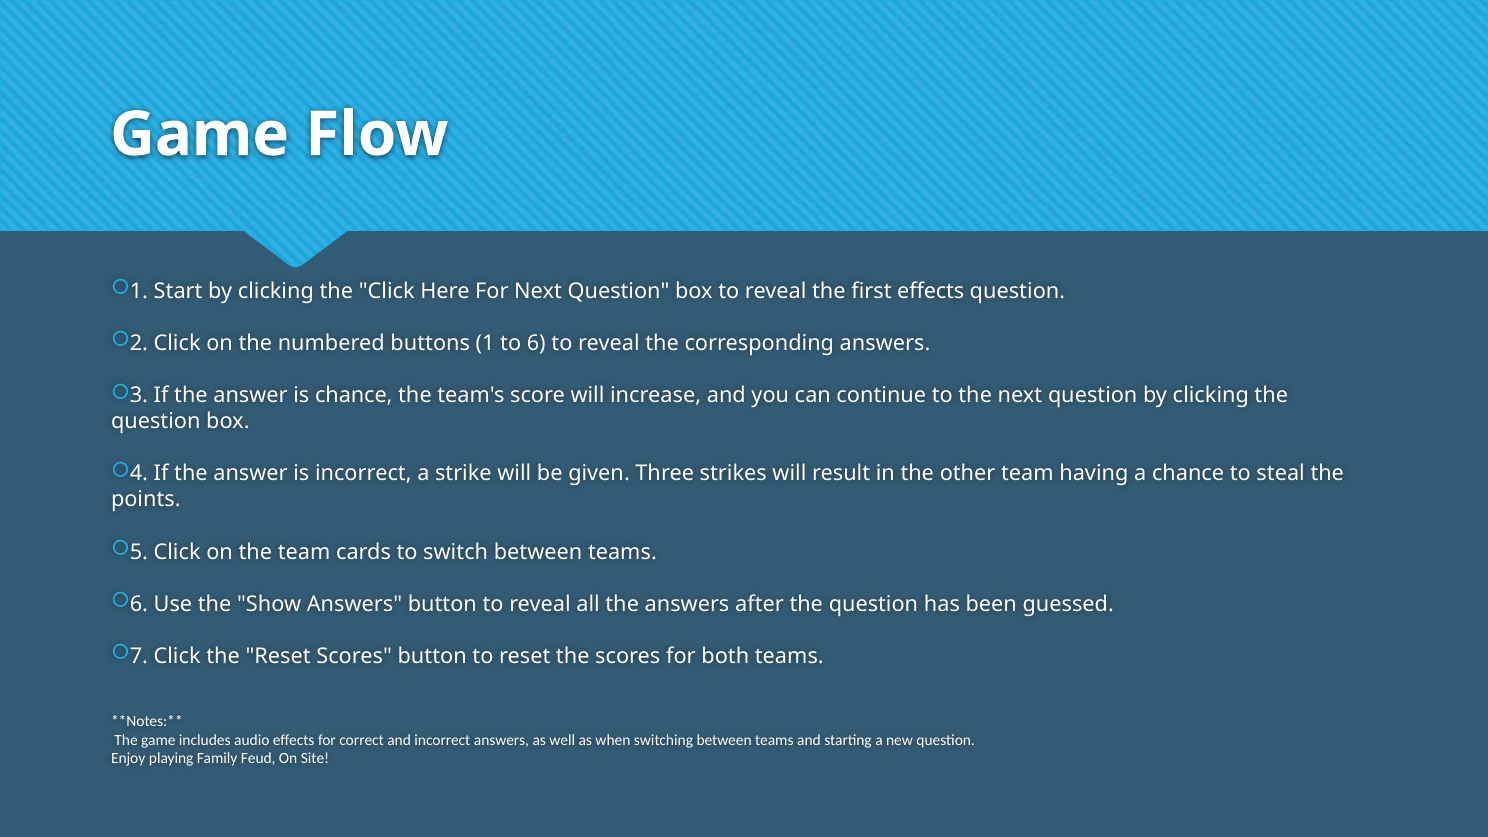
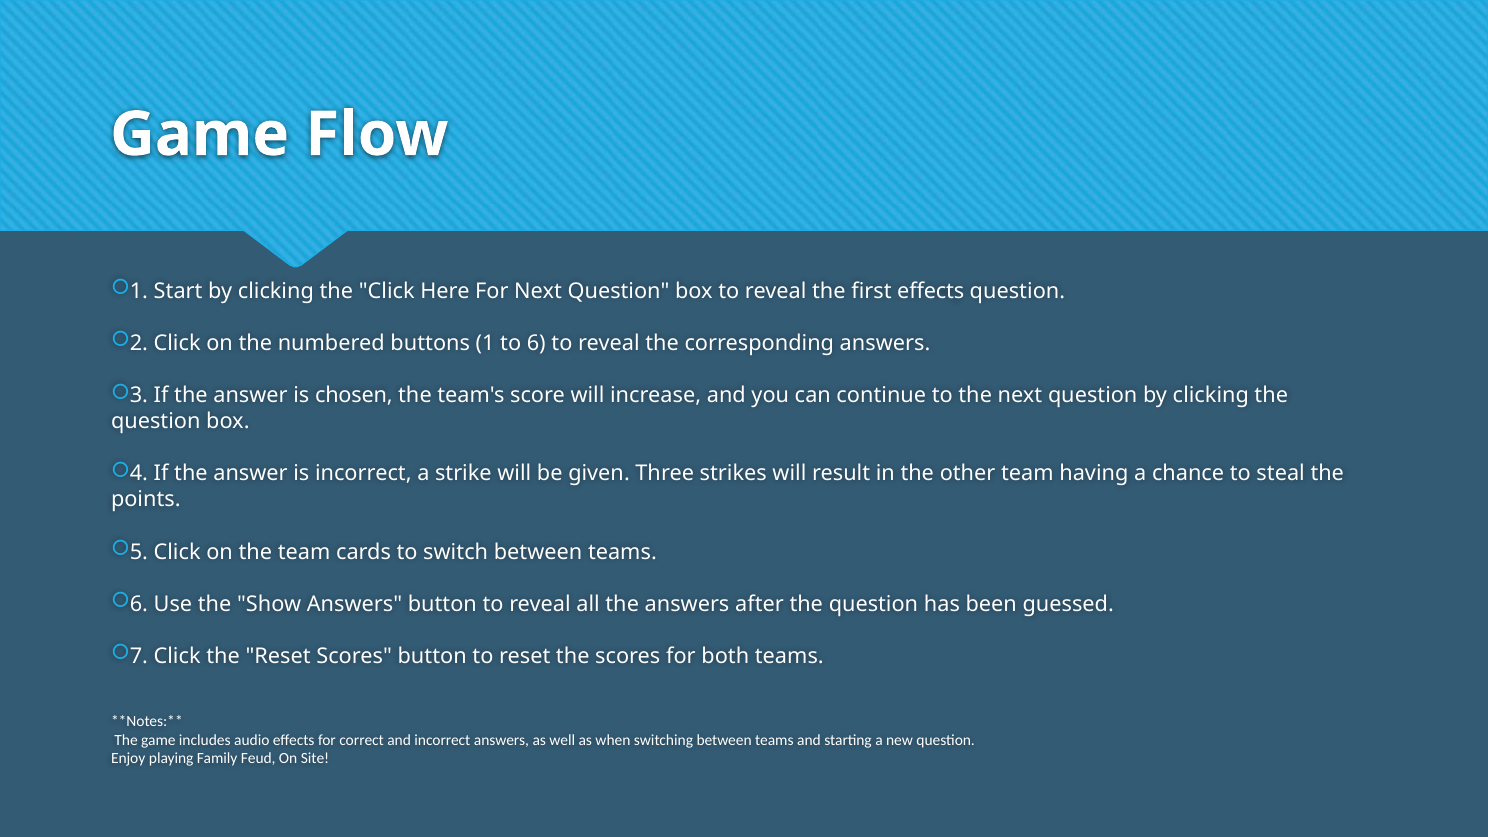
is chance: chance -> chosen (354, 396)
